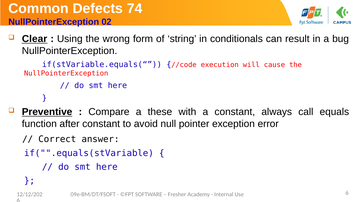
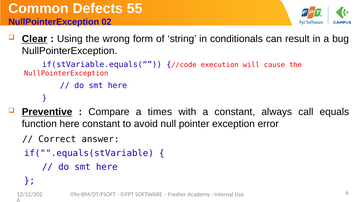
74: 74 -> 55 (135, 8)
these: these -> times (160, 112)
function after: after -> here (70, 124)
